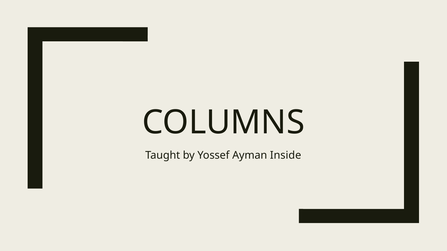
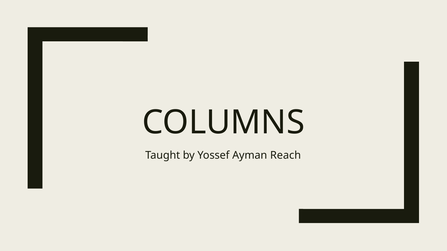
Inside: Inside -> Reach (286, 155)
